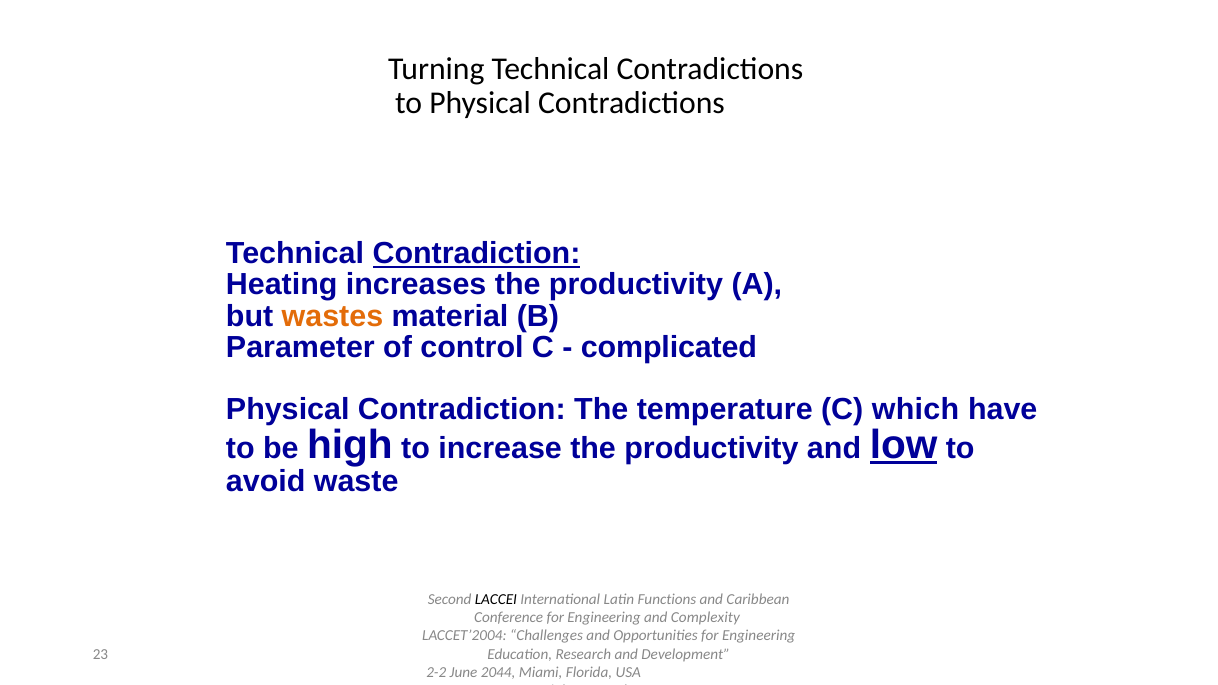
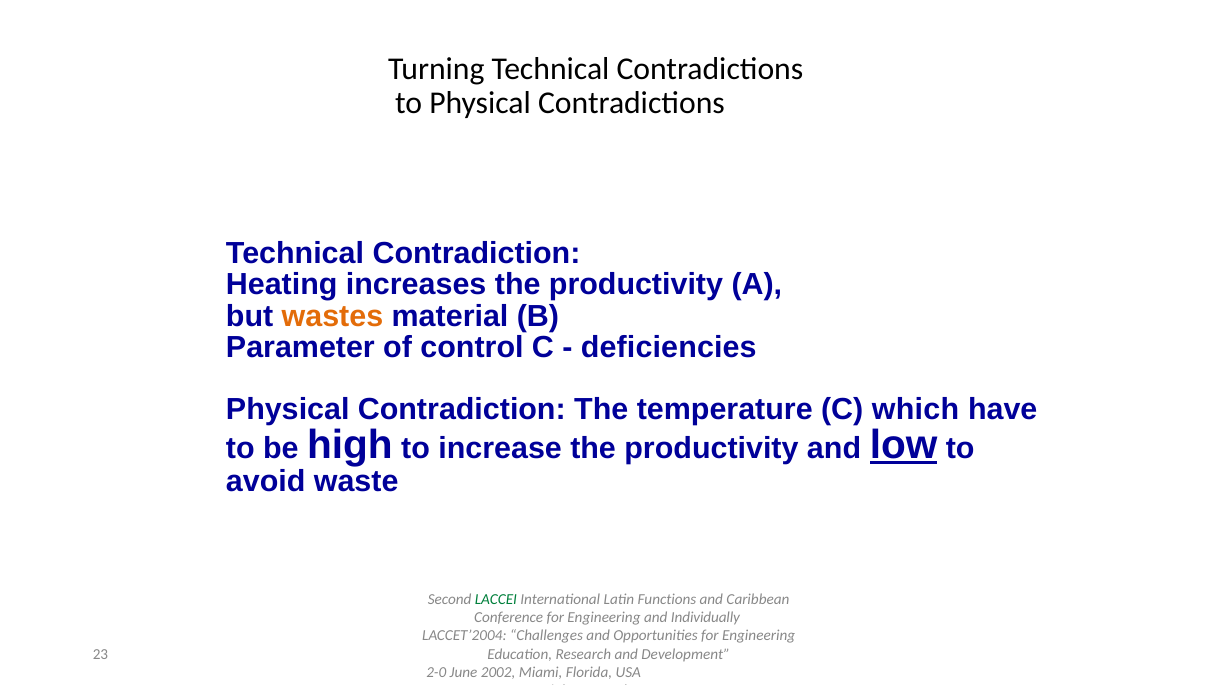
Contradiction underline: present -> none (476, 254)
complicated: complicated -> deficiencies (669, 347)
LACCEI colour: black -> green (496, 599)
Complexity: Complexity -> Individually (705, 618)
2-2: 2-2 -> 2-0 (436, 673)
2044: 2044 -> 2002 (498, 673)
